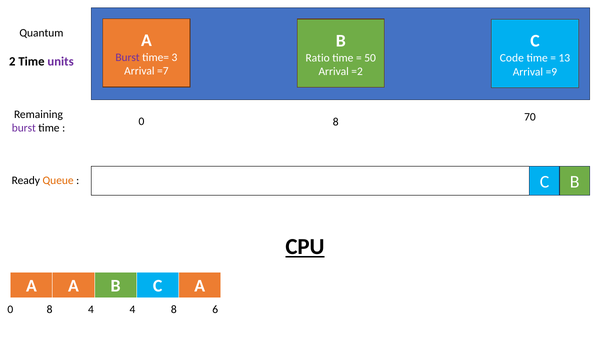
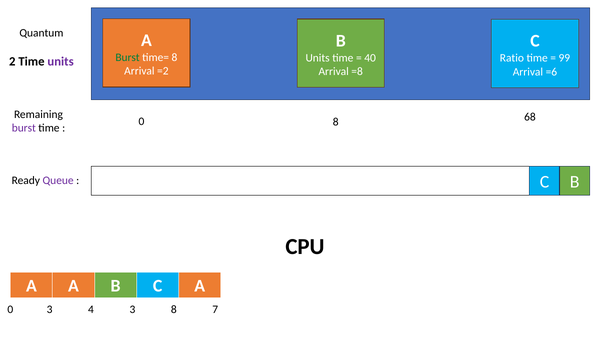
Burst colour: purple -> green (128, 57)
time= 3: 3 -> 8 (174, 57)
Ratio: Ratio -> Units (318, 58)
50: 50 -> 40 (370, 58)
Code: Code -> Ratio (512, 58)
13: 13 -> 99 (564, 58)
=7: =7 -> =2 (163, 71)
=2: =2 -> =8 (357, 72)
=9: =9 -> =6 (551, 72)
70: 70 -> 68 (530, 117)
Queue colour: orange -> purple (58, 180)
CPU underline: present -> none (305, 247)
0 8: 8 -> 3 (50, 310)
4 4: 4 -> 3 (132, 310)
6: 6 -> 7 (215, 310)
